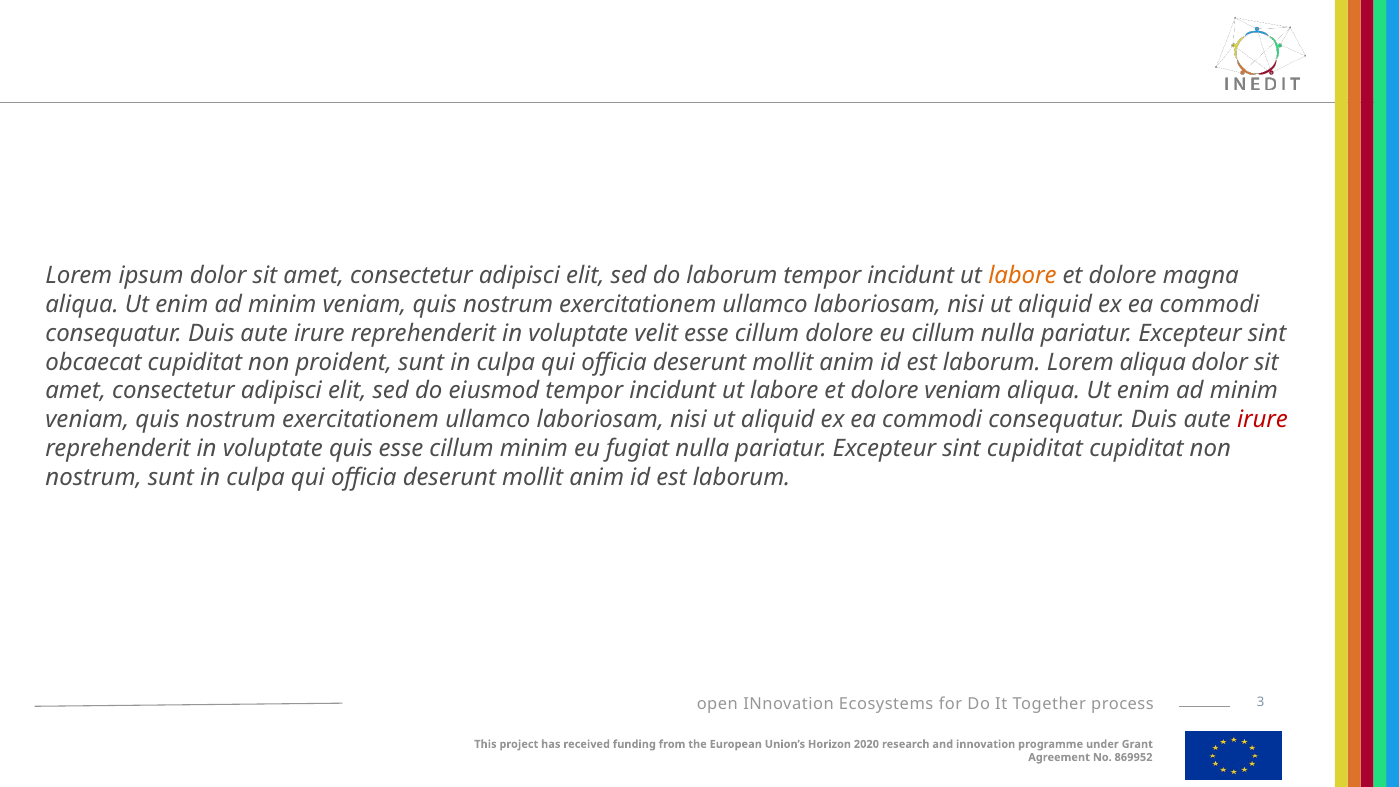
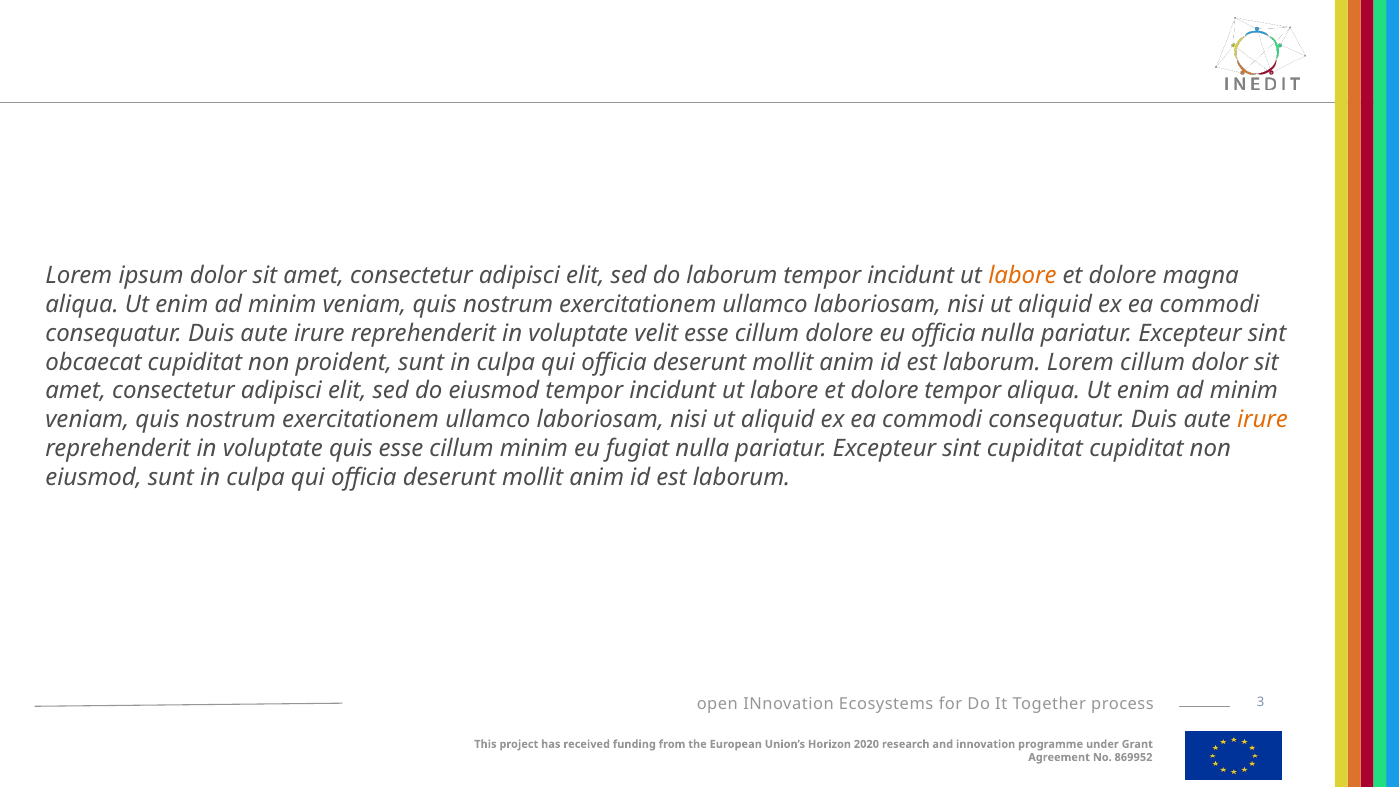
eu cillum: cillum -> officia (943, 333)
Lorem aliqua: aliqua -> cillum (1153, 362)
dolore veniam: veniam -> tempor (963, 391)
irure colour: red -> orange (1262, 420)
nostrum: nostrum -> eiusmod (94, 477)
